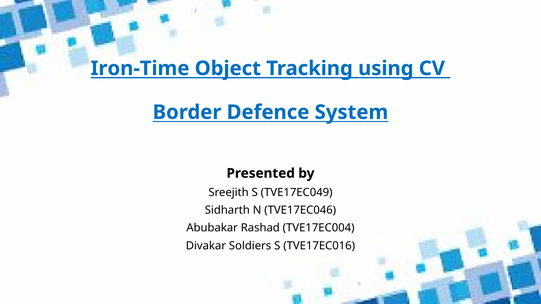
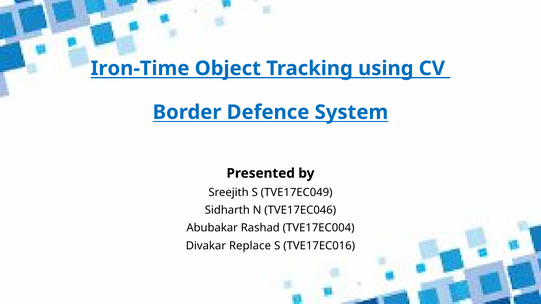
Soldiers: Soldiers -> Replace (250, 246)
